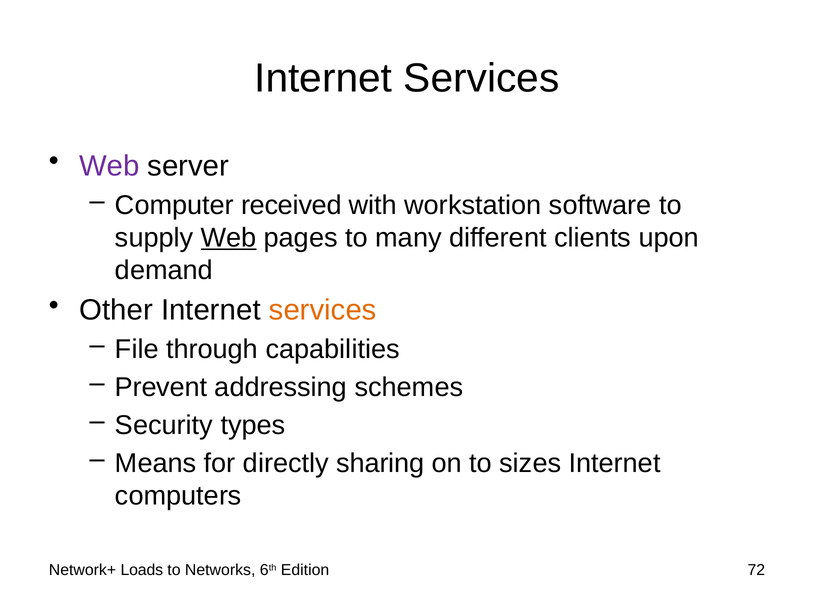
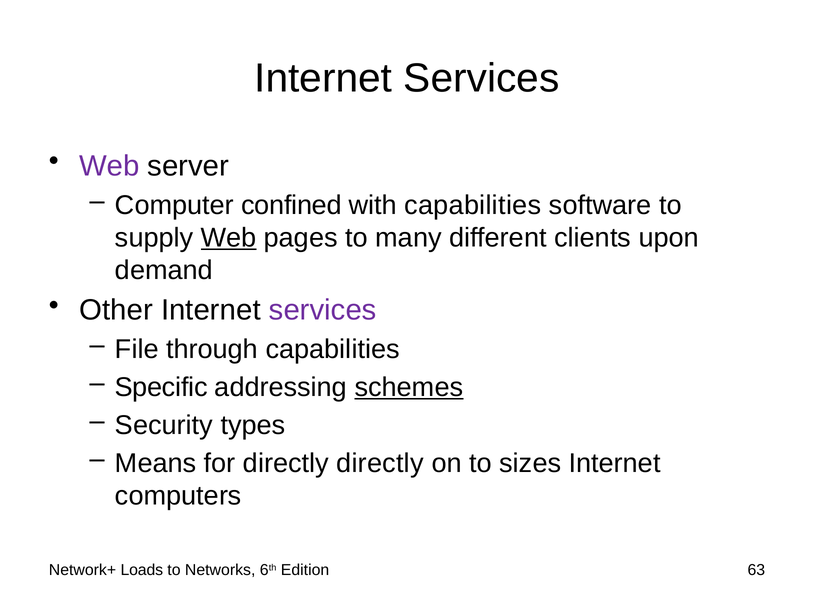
received: received -> confined (291, 205)
with workstation: workstation -> capabilities (473, 205)
services colour: orange -> purple (323, 310)
Prevent: Prevent -> Specific (161, 388)
schemes underline: none -> present (409, 388)
directly sharing: sharing -> directly (380, 464)
72: 72 -> 63 (756, 571)
